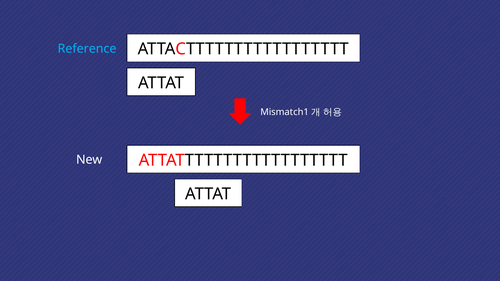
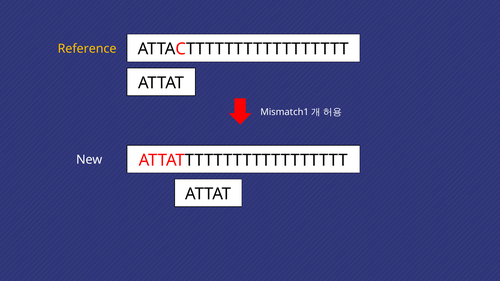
Reference colour: light blue -> yellow (87, 49)
